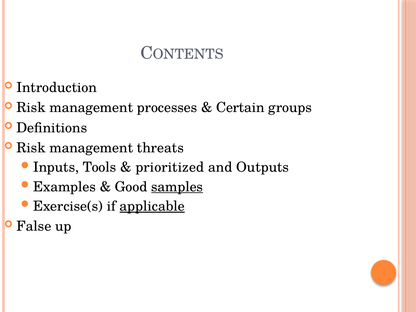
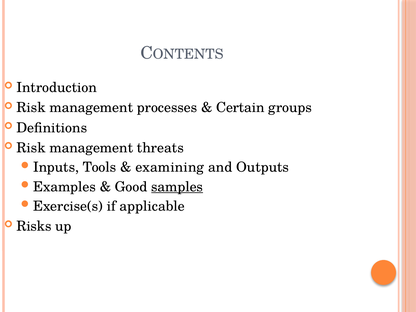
prioritized: prioritized -> examining (170, 167)
applicable underline: present -> none (152, 206)
False: False -> Risks (34, 226)
